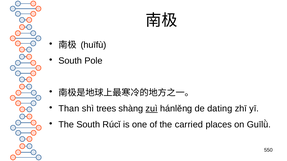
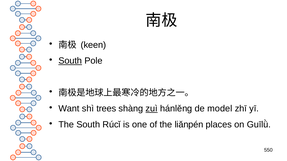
huīfù: huīfù -> keen (93, 45)
South underline: none -> present (70, 61)
Than: Than -> Want (69, 109)
dating: dating -> model (220, 109)
carried: carried -> liǎnpén (189, 125)
